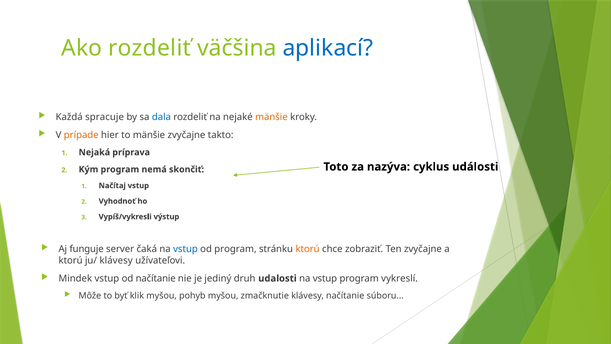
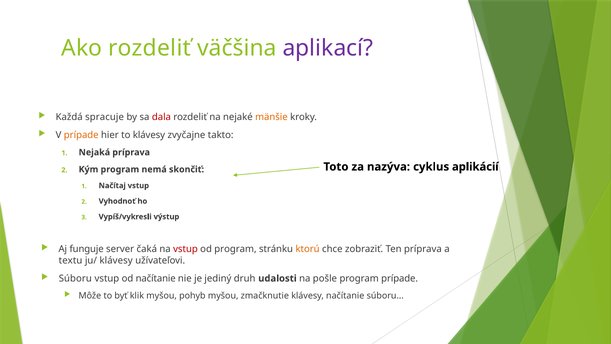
aplikací colour: blue -> purple (328, 48)
dala colour: blue -> red (161, 117)
to mänšie: mänšie -> klávesy (149, 135)
události: události -> aplikácií (475, 167)
vstup colour: blue -> red (185, 249)
Ten zvyčajne: zvyčajne -> príprava (423, 249)
ktorú: ktorú -> textu (71, 260)
Mindek: Mindek -> Súboru (75, 278)
vstup: vstup -> pošle (325, 278)
program vykreslí: vykreslí -> prípade (400, 278)
